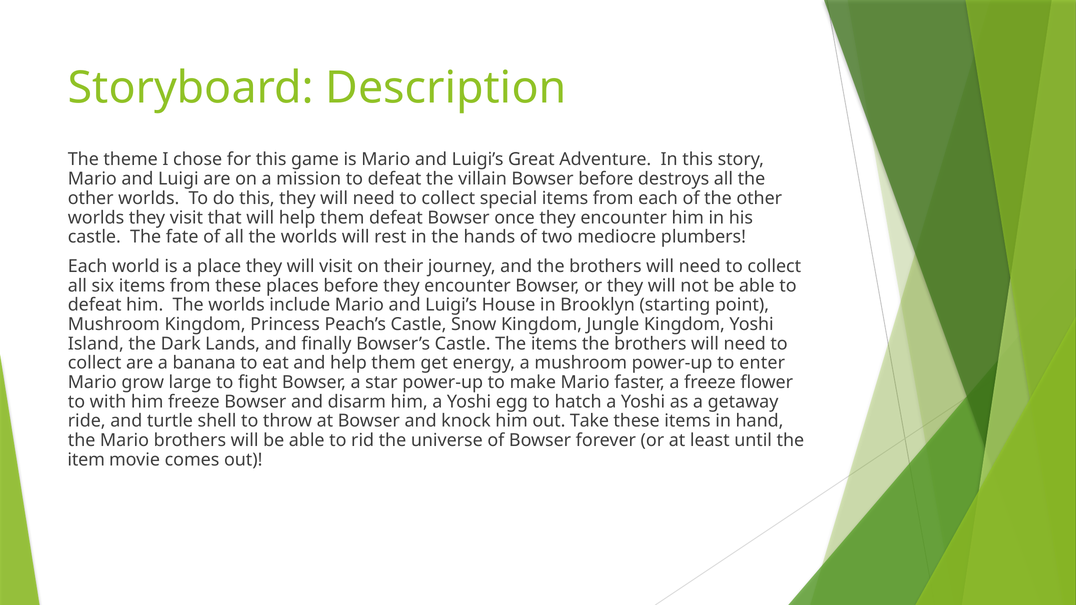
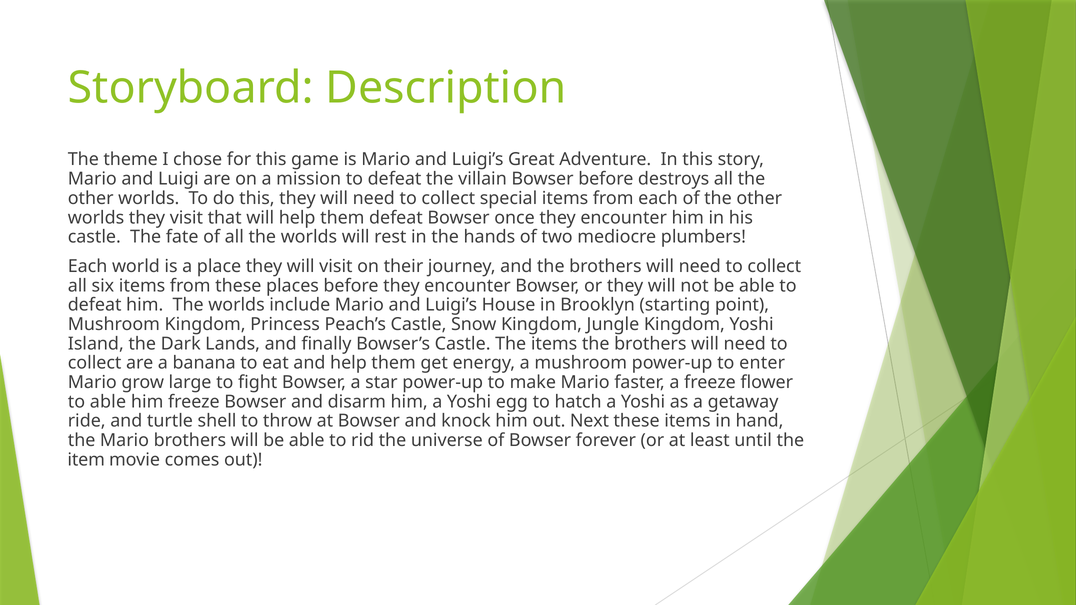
to with: with -> able (108, 402)
Take: Take -> Next (589, 421)
